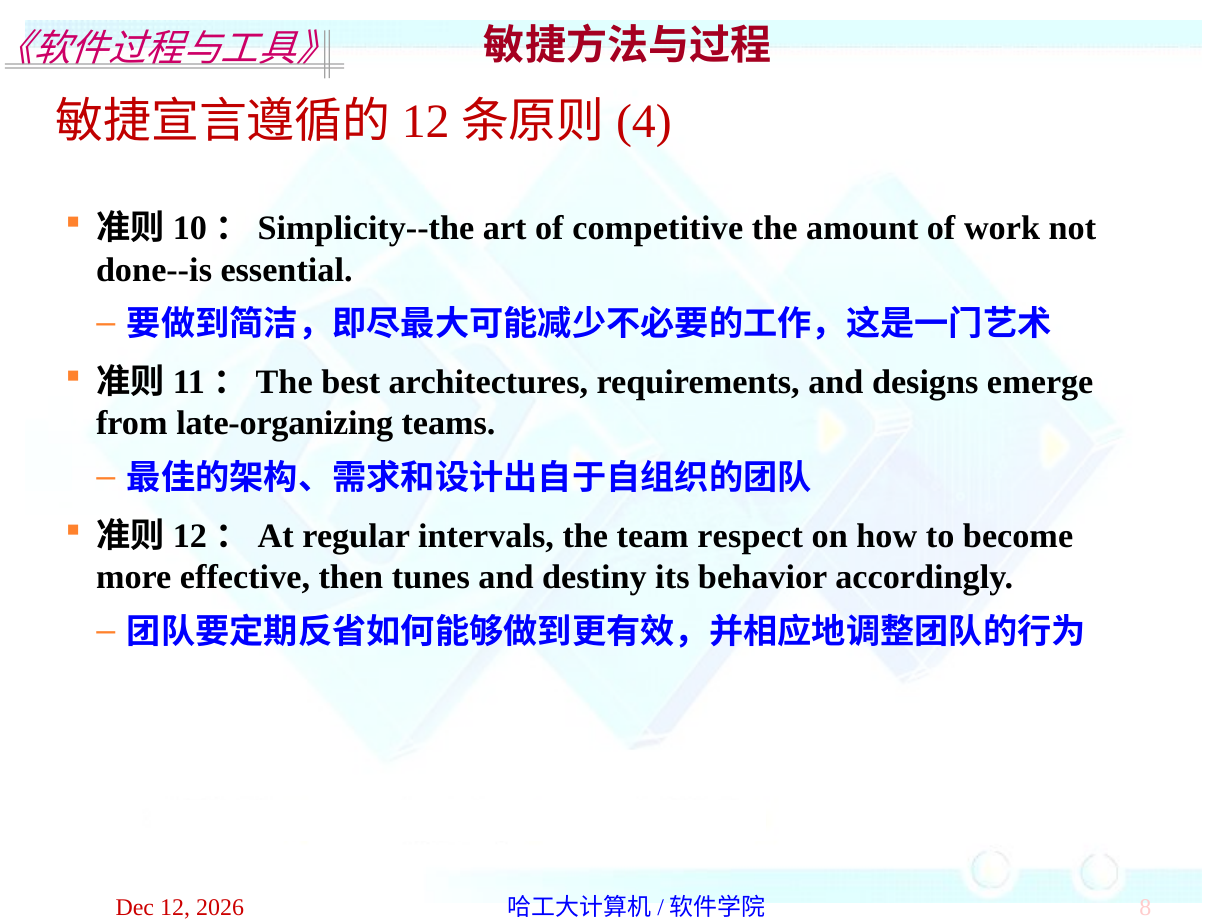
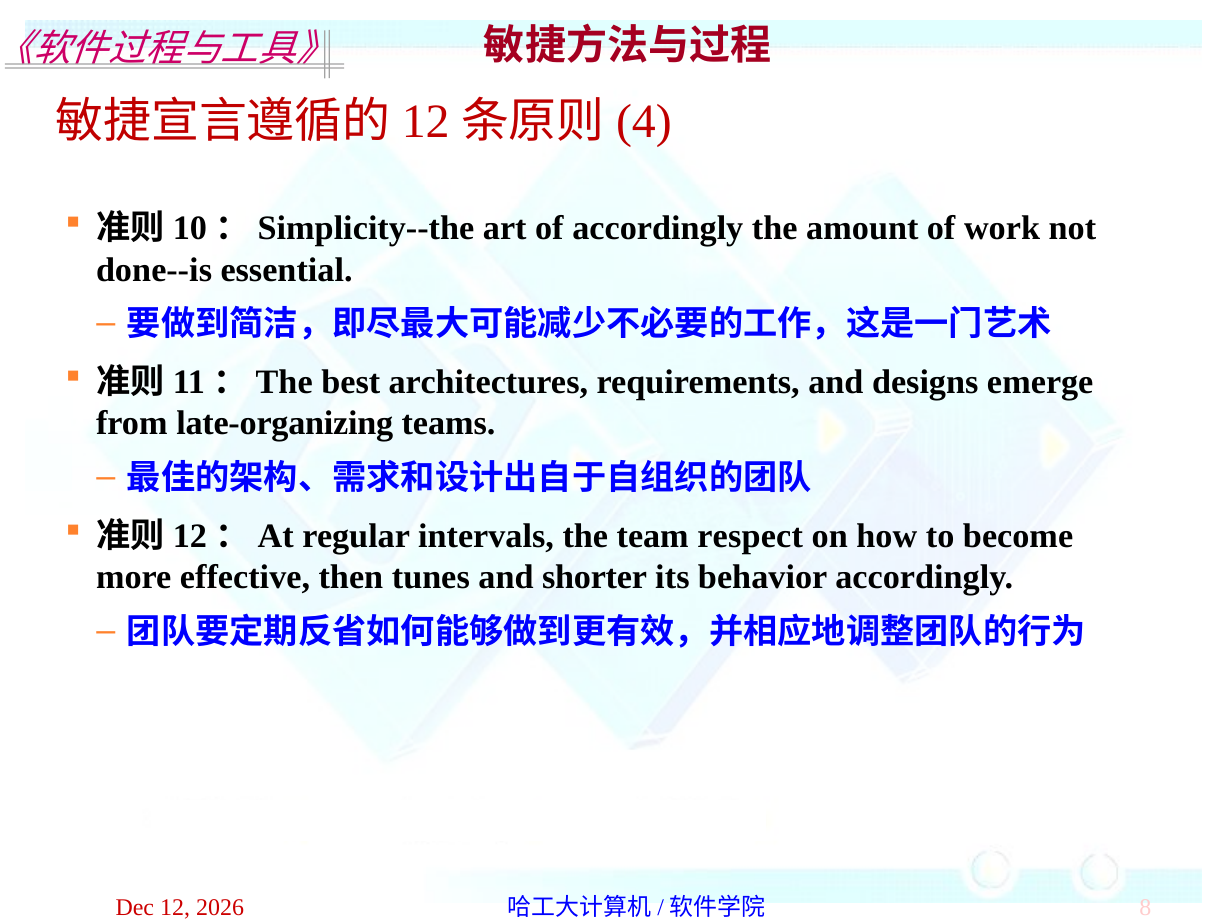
of competitive: competitive -> accordingly (658, 229)
destiny: destiny -> shorter (595, 578)
